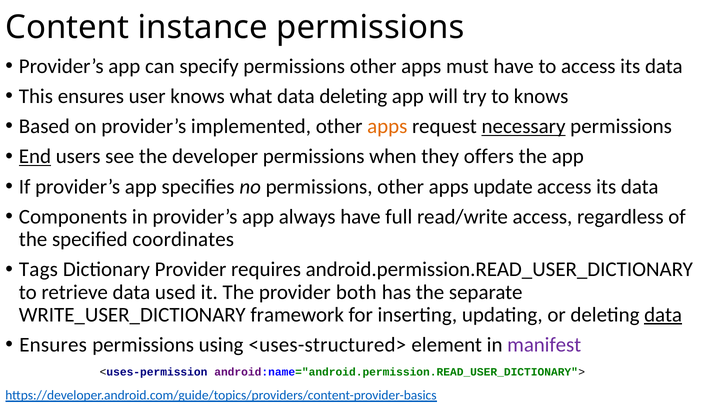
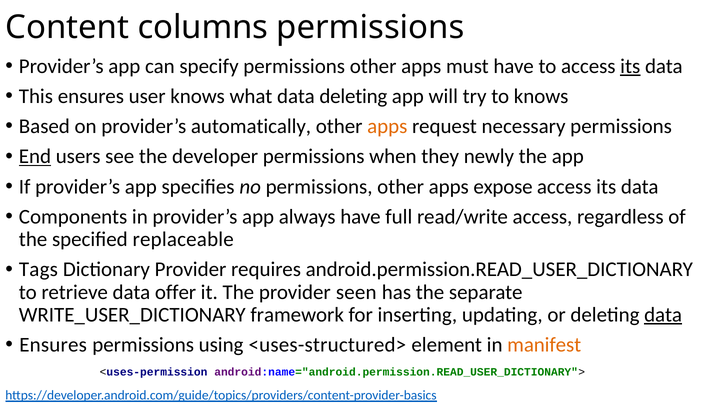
instance: instance -> columns (203, 28)
its underline: none -> present (630, 66)
implemented: implemented -> automatically (251, 127)
necessary underline: present -> none (524, 127)
offers: offers -> newly (489, 157)
update: update -> expose (503, 187)
coordinates: coordinates -> replaceable (183, 240)
used: used -> offer (176, 292)
both: both -> seen (356, 292)
manifest colour: purple -> orange (544, 345)
